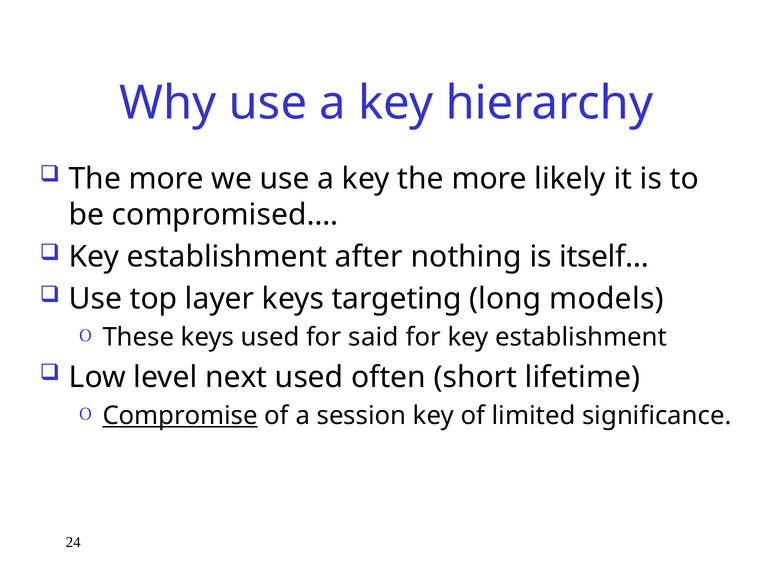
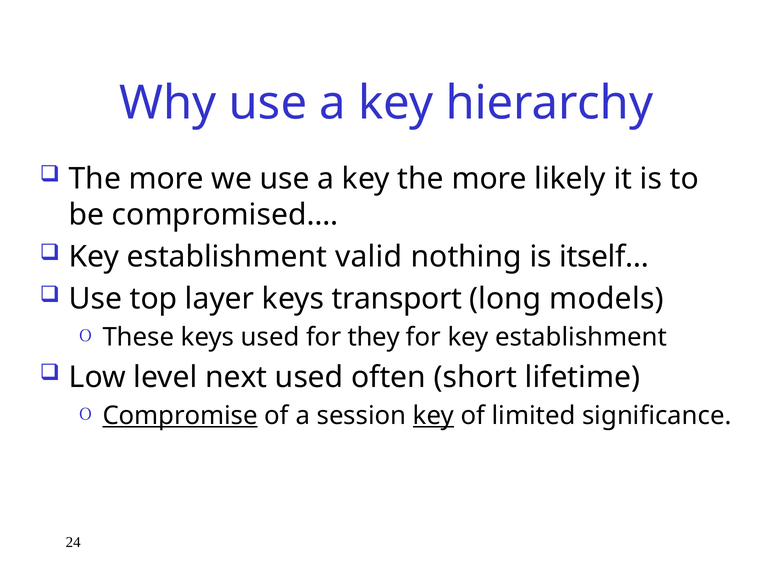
after: after -> valid (369, 257)
targeting: targeting -> transport (397, 299)
said: said -> they (374, 337)
key underline: none -> present (434, 415)
